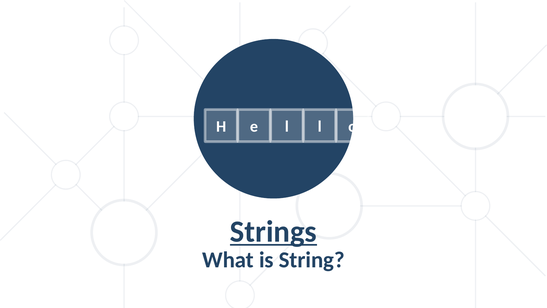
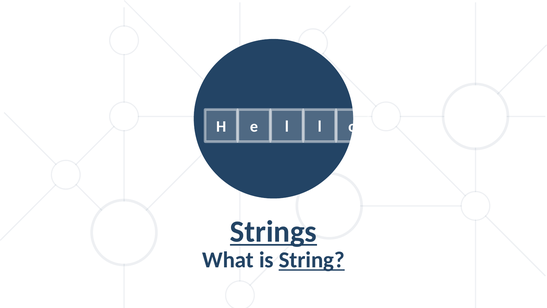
String underline: none -> present (312, 260)
